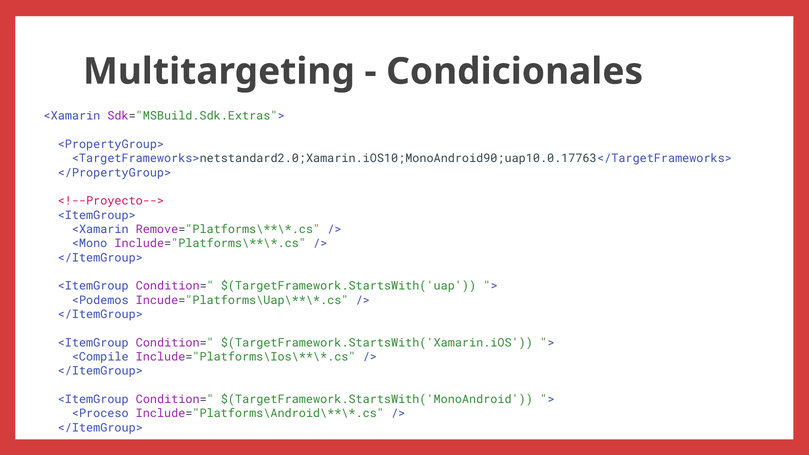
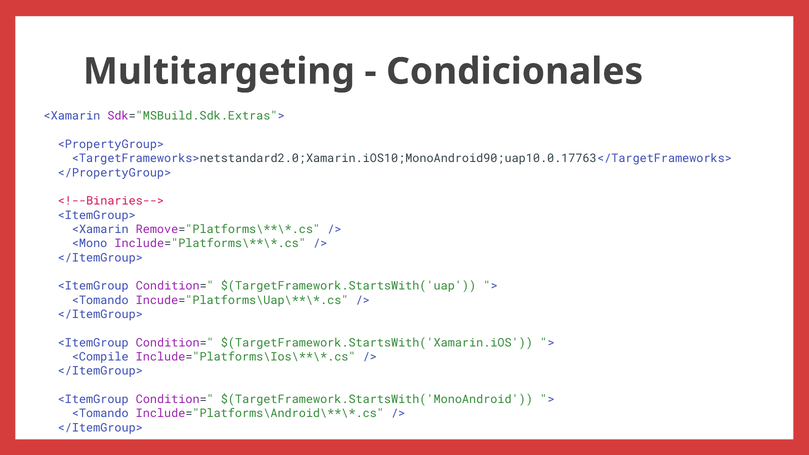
<!--Proyecto-->: <!--Proyecto--> -> <!--Binaries--> (111, 201)
<Podemos: <Podemos -> <Tomando (100, 300)
<Proceso: <Proceso -> <Tomando (100, 414)
